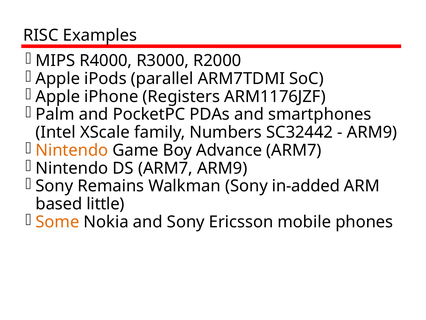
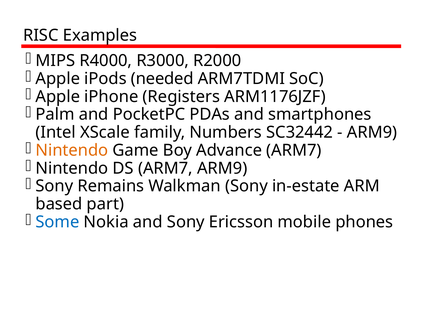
parallel: parallel -> needed (162, 79)
in-added: in-added -> in-estate (306, 186)
little: little -> part (105, 204)
Some colour: orange -> blue (57, 222)
